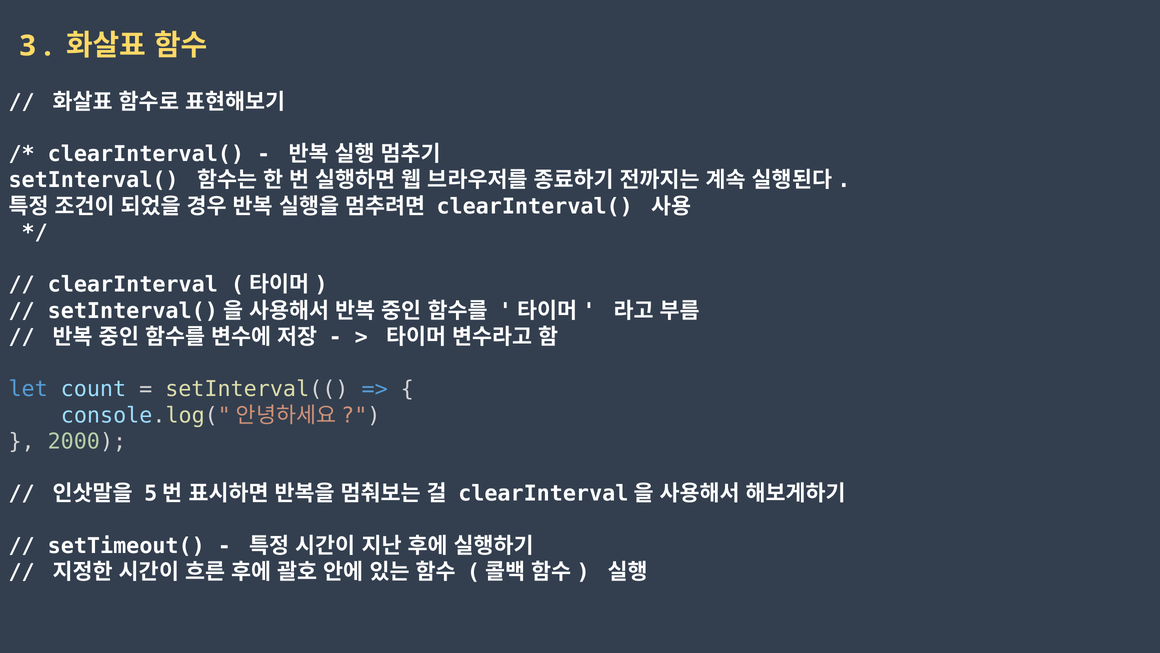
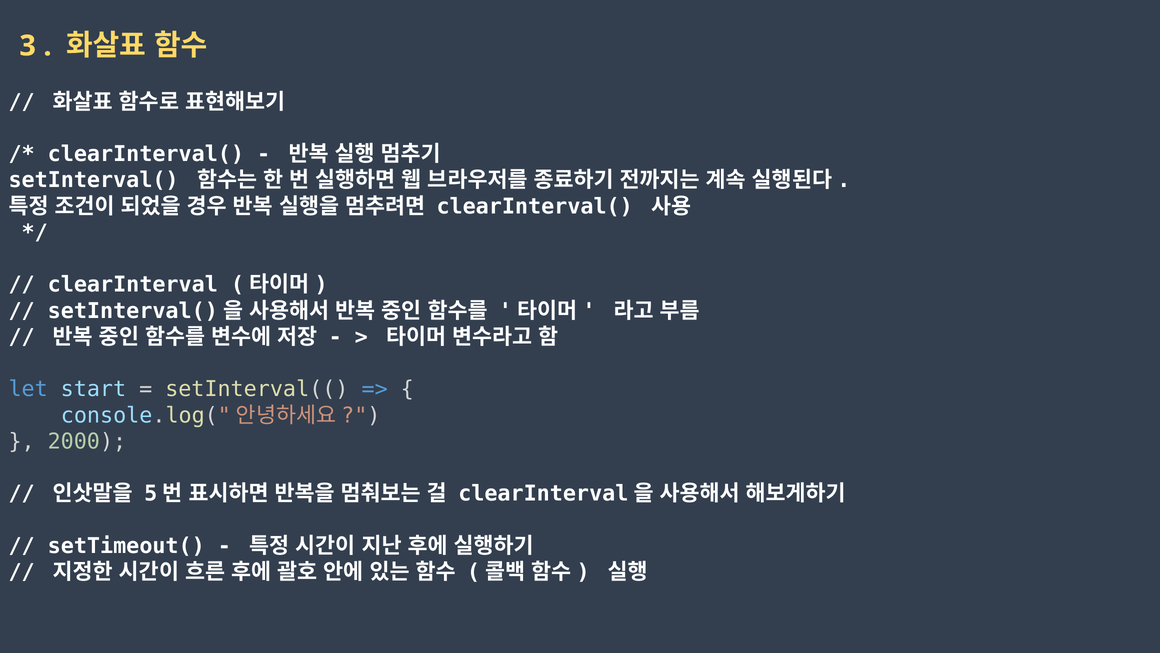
count: count -> start (93, 389)
